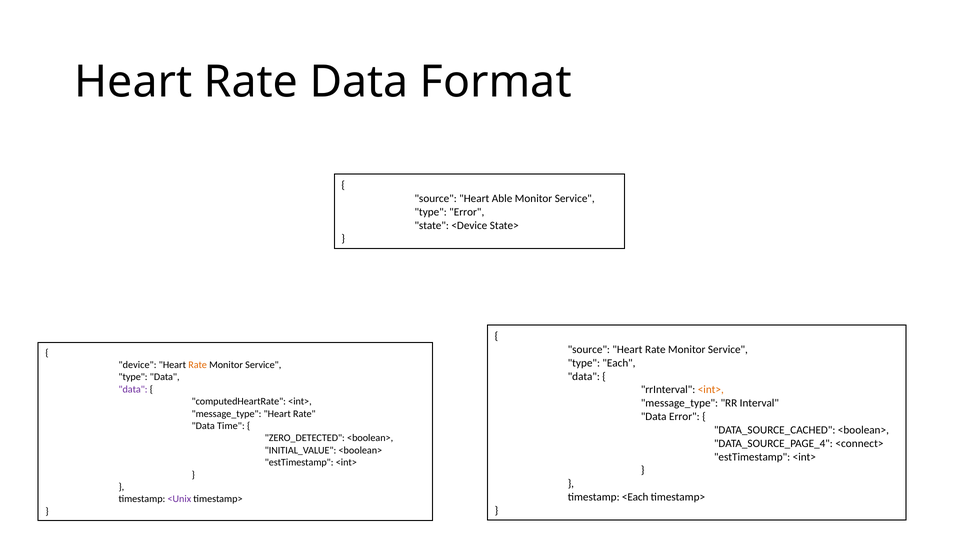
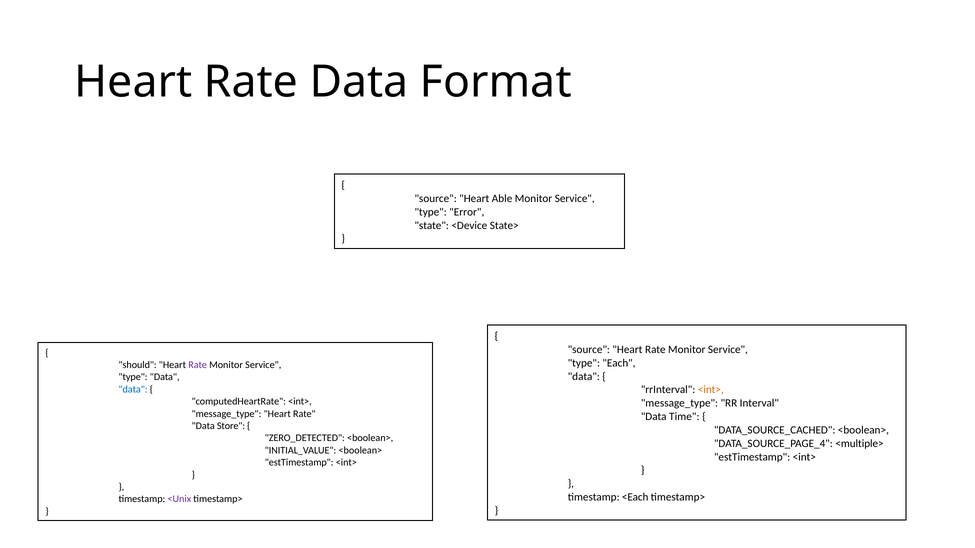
device: device -> should (138, 365)
Rate colour: orange -> purple (198, 365)
data colour: purple -> blue (133, 390)
Data Error: Error -> Time (684, 417)
Time: Time -> Store (231, 426)
<connect>: <connect> -> <multiple> (860, 444)
